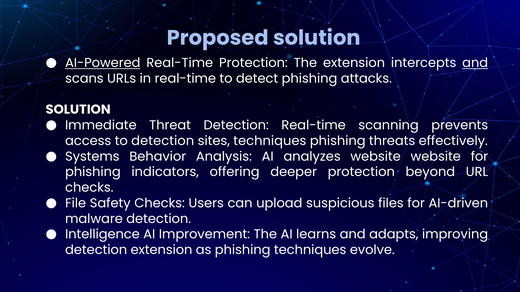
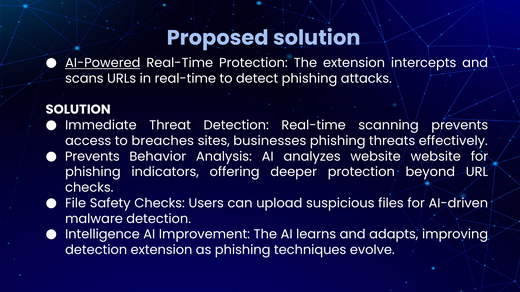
and underline: present -> none (475, 63)
to detection: detection -> breaches (163, 141)
sites techniques: techniques -> businesses (270, 141)
Systems: Systems -> Prevents (92, 157)
